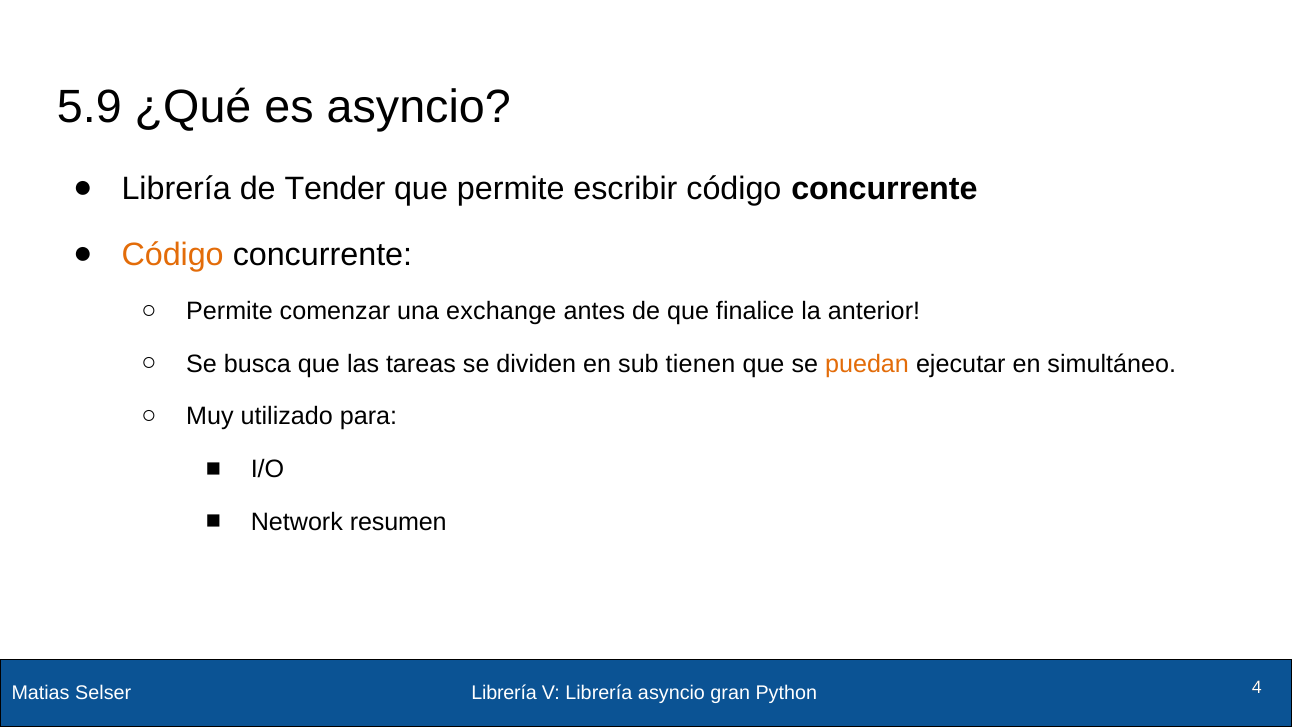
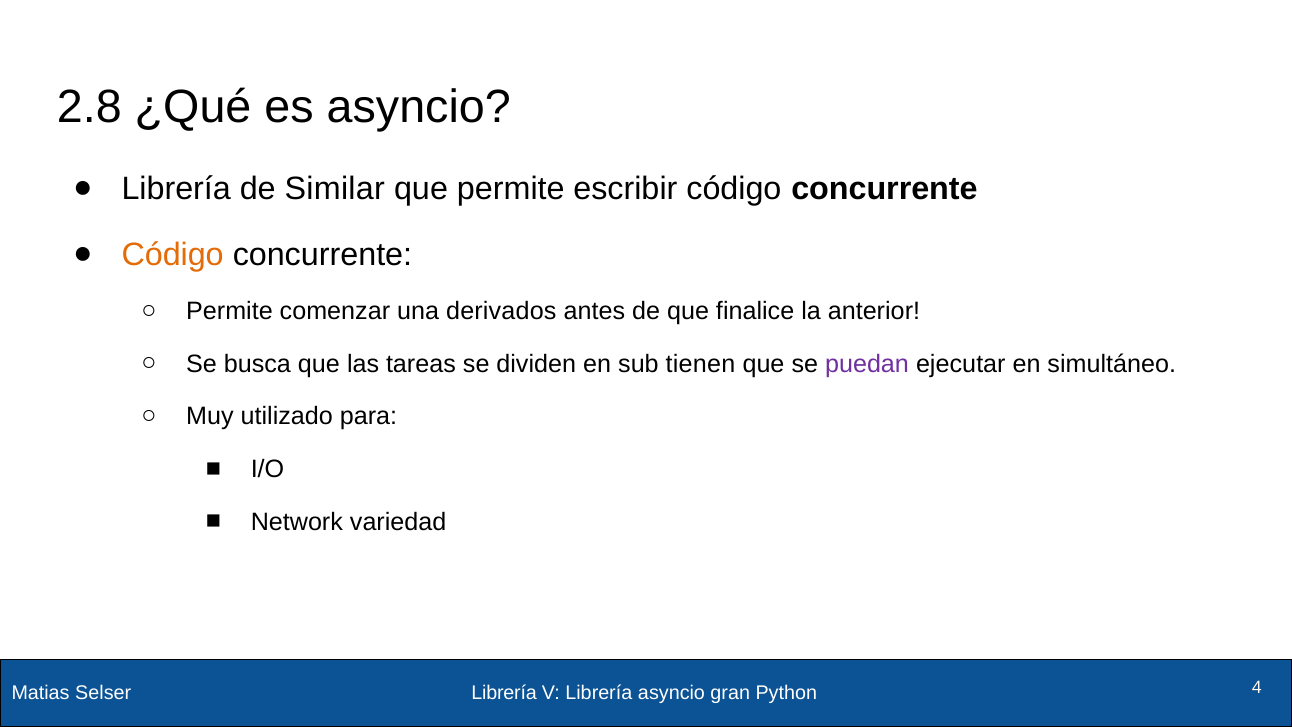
5.9: 5.9 -> 2.8 (89, 107)
Tender: Tender -> Similar (335, 188)
exchange: exchange -> derivados (501, 311)
puedan colour: orange -> purple (867, 364)
resumen: resumen -> variedad (398, 522)
